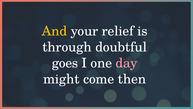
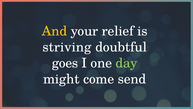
through: through -> striving (67, 47)
day colour: pink -> light green (126, 63)
then: then -> send (132, 79)
